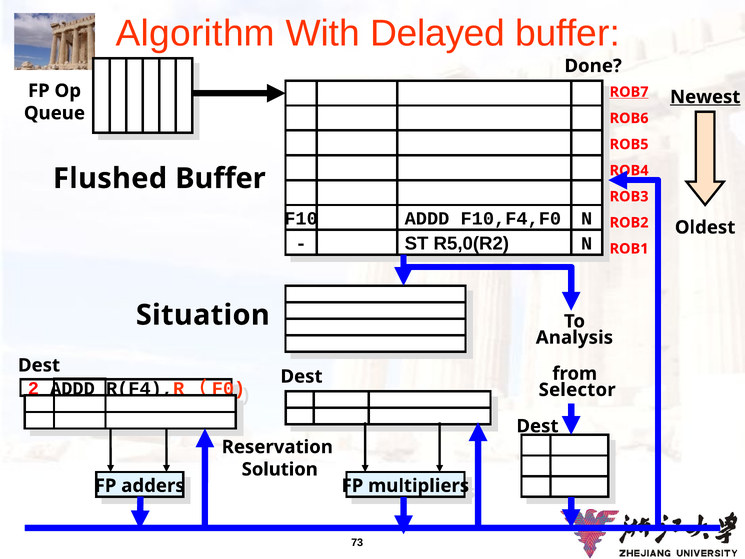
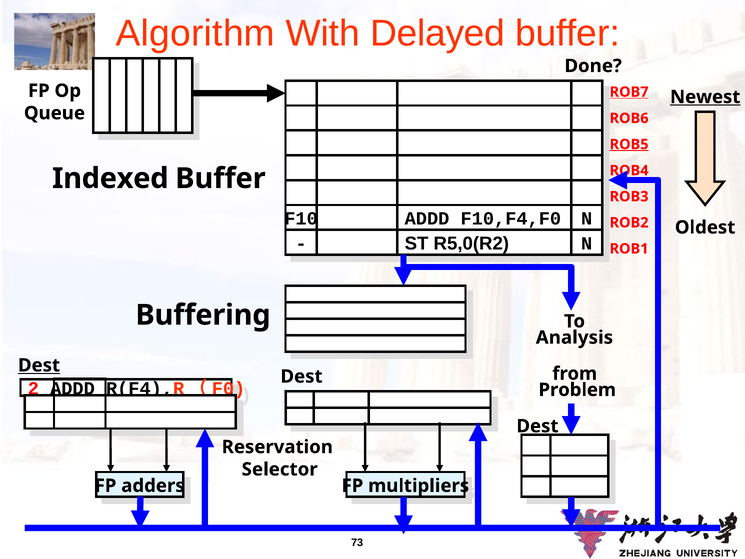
ROB5 underline: none -> present (629, 144)
Flushed: Flushed -> Indexed (110, 178)
Situation: Situation -> Buffering (203, 315)
Dest underline: none -> present (39, 365)
Selector: Selector -> Problem (577, 390)
Solution: Solution -> Selector (280, 469)
